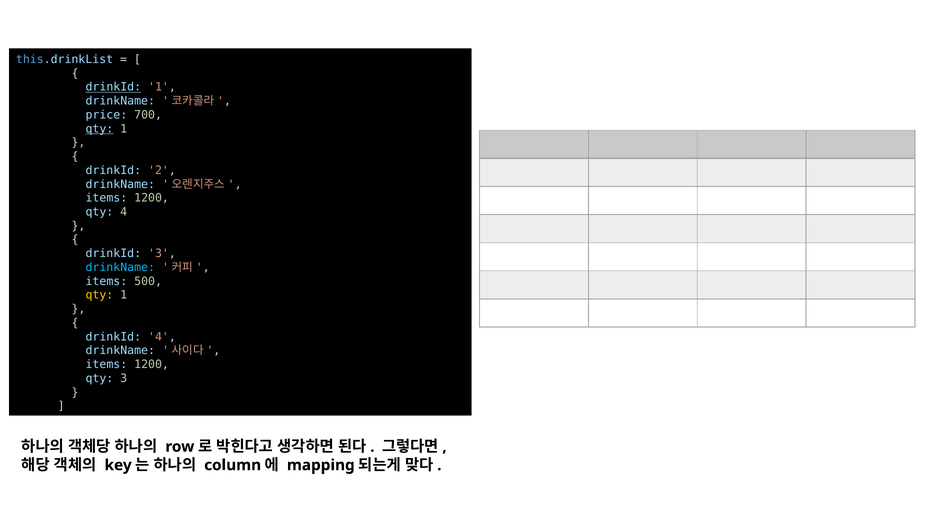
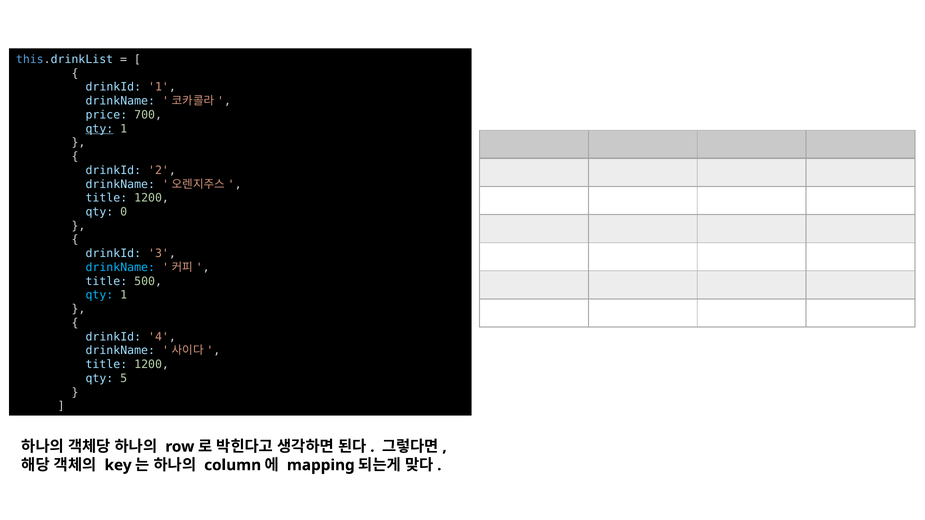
drinkId underline: present -> none (113, 87)
items: items -> title (106, 198)
qty 4: 4 -> 0 (124, 212)
items: items -> title (106, 281)
qty colour: yellow -> light blue (99, 295)
items: items -> title (106, 365)
qty 3: 3 -> 5 (124, 379)
